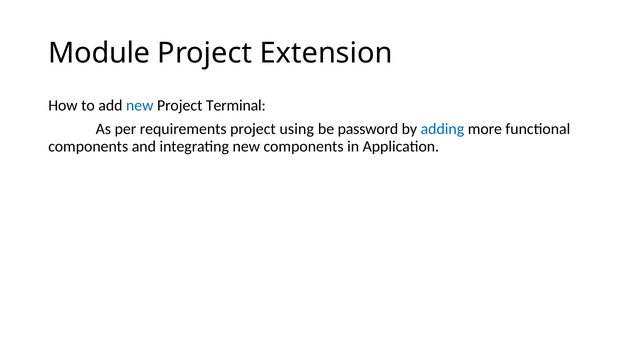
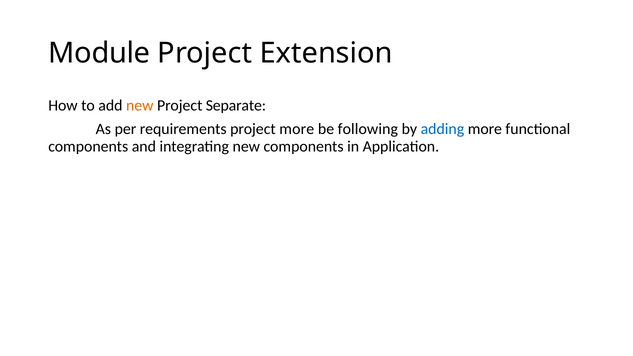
new colour: blue -> orange (140, 106)
Terminal: Terminal -> Separate (236, 106)
project using: using -> more (297, 129)
password: password -> following (368, 129)
